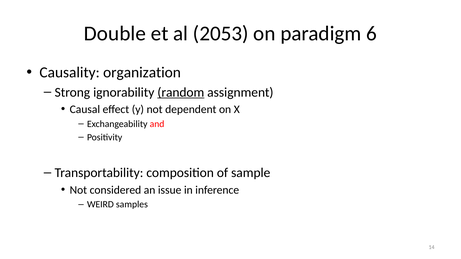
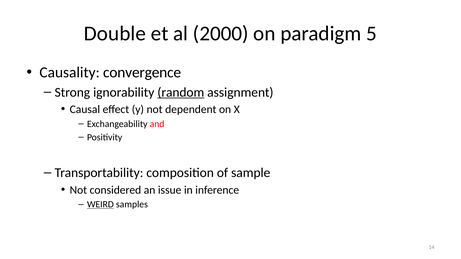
2053: 2053 -> 2000 (221, 33)
6: 6 -> 5 (371, 33)
organization: organization -> convergence (142, 73)
WEIRD underline: none -> present (100, 205)
